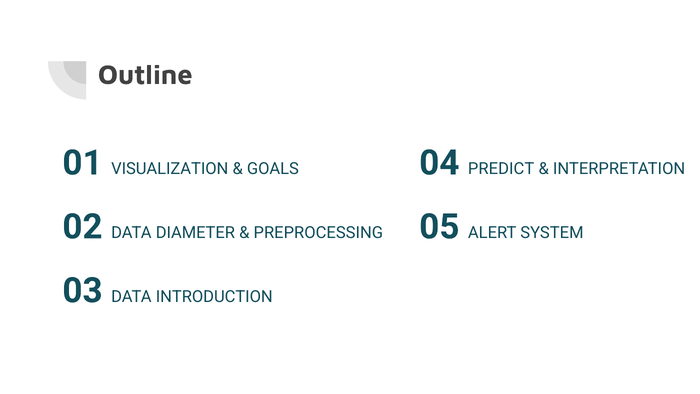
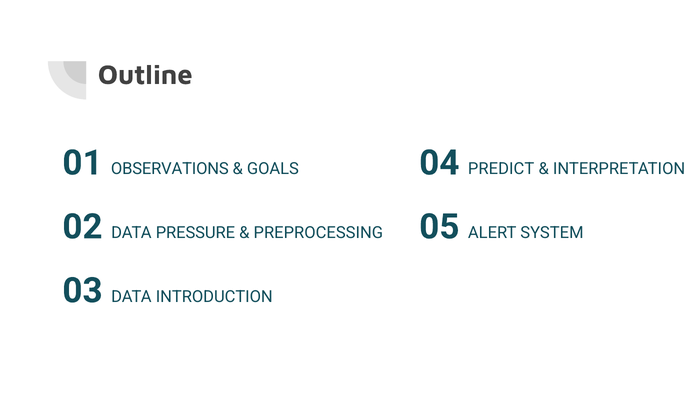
VISUALIZATION: VISUALIZATION -> OBSERVATIONS (170, 169)
DIAMETER: DIAMETER -> PRESSURE (195, 233)
